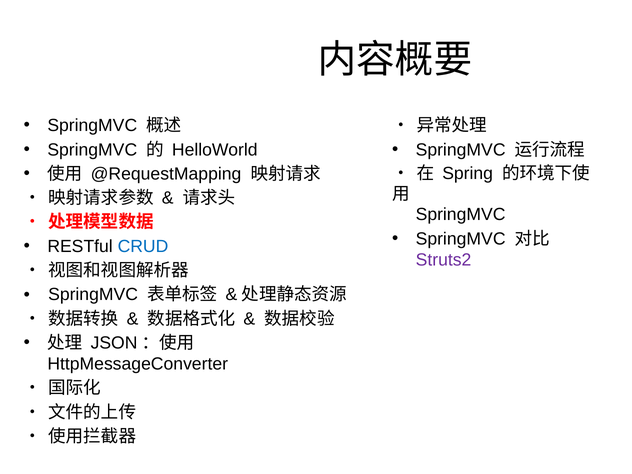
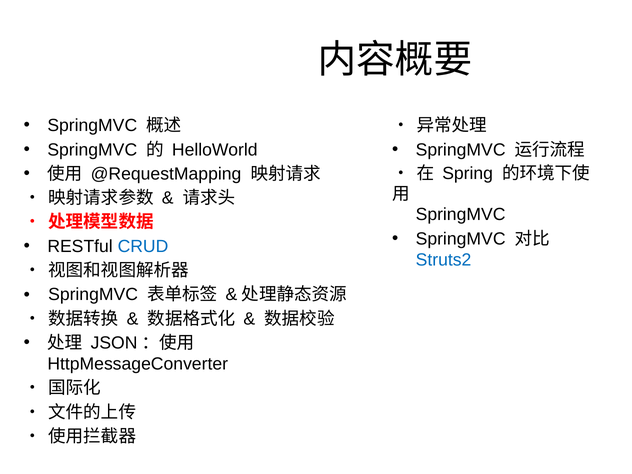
Struts2 colour: purple -> blue (444, 260)
